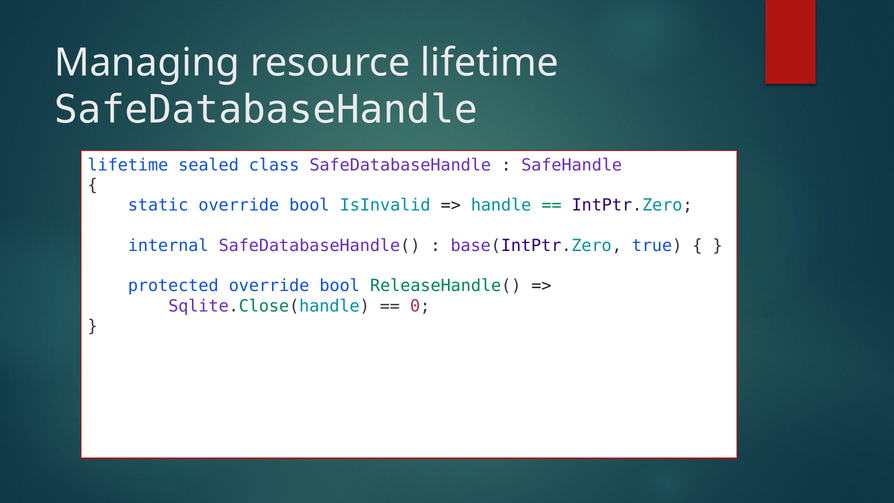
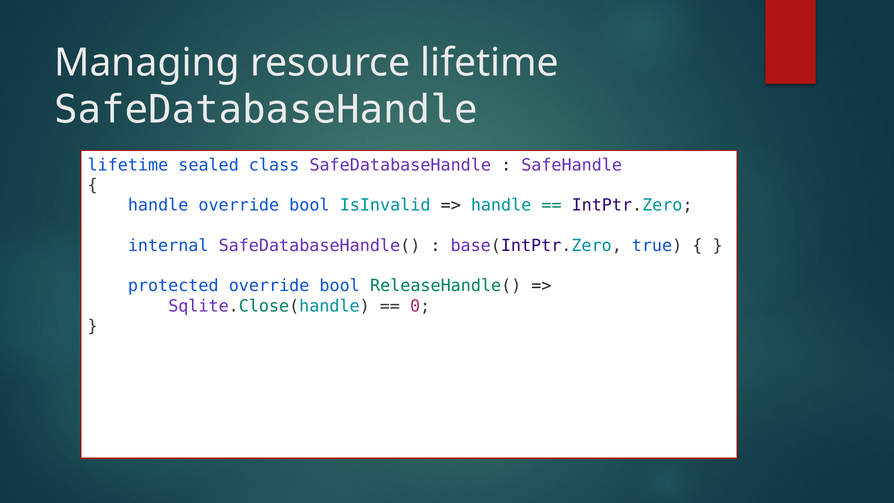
static: static -> handle (158, 205)
